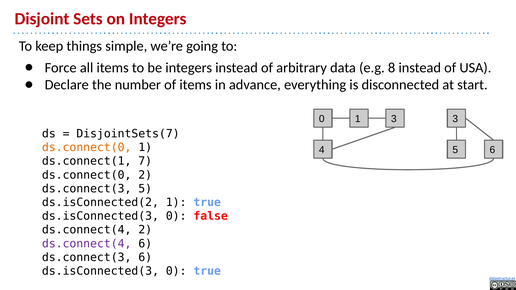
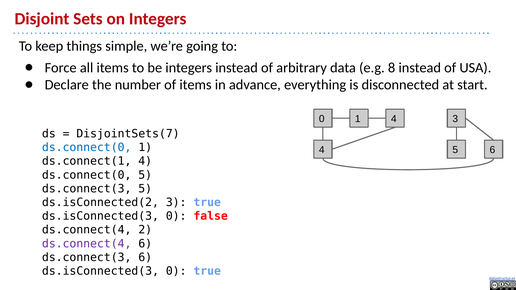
1 3: 3 -> 4 (394, 119)
ds.connect(0 colour: orange -> blue (87, 148)
ds.connect(1 7: 7 -> 4 (145, 161)
ds.connect(0 2: 2 -> 5 (145, 175)
ds.isConnected(2 1: 1 -> 3 (176, 203)
